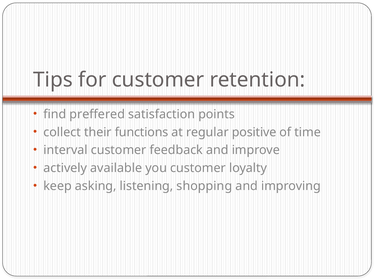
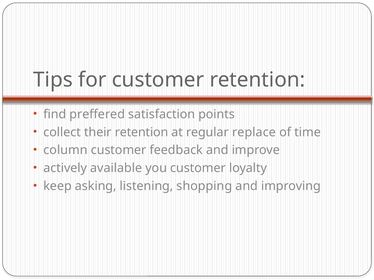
their functions: functions -> retention (142, 132)
positive: positive -> replace (254, 132)
interval: interval -> column (65, 150)
